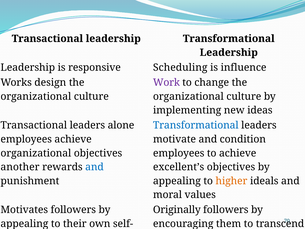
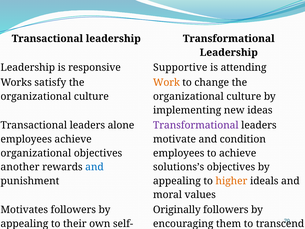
Scheduling: Scheduling -> Supportive (180, 67)
influence: influence -> attending (244, 67)
design: design -> satisfy (50, 82)
Work colour: purple -> orange (166, 82)
Transformational colour: blue -> purple (196, 125)
excellent’s: excellent’s -> solutions’s (179, 167)
